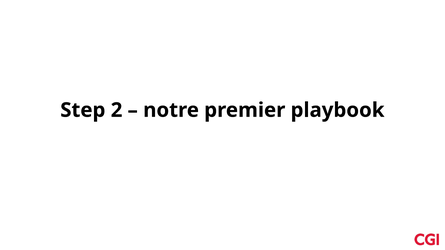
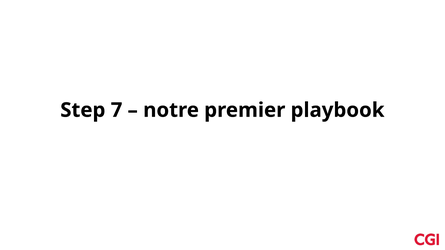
2: 2 -> 7 (117, 110)
